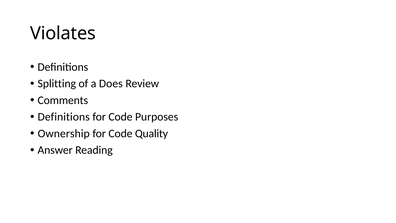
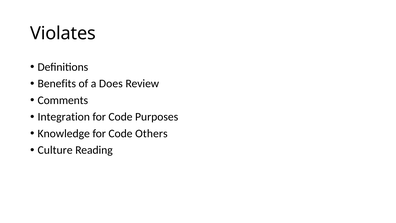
Splitting: Splitting -> Benefits (57, 84)
Definitions: Definitions -> Integration (64, 117)
Ownership: Ownership -> Knowledge (64, 133)
Quality: Quality -> Others (151, 133)
Answer: Answer -> Culture (55, 150)
